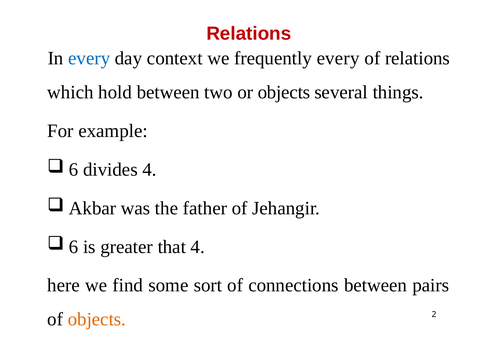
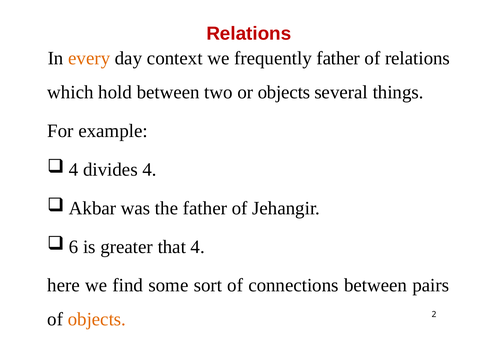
every colour: blue -> orange (89, 58)
frequently every: every -> father (338, 58)
6: 6 -> 4 (74, 170)
